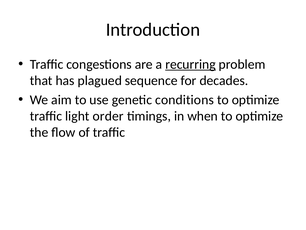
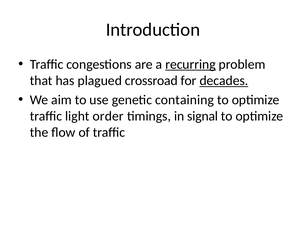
sequence: sequence -> crossroad (151, 81)
decades underline: none -> present (224, 81)
conditions: conditions -> containing (185, 100)
when: when -> signal (203, 116)
